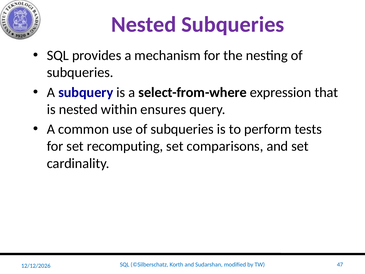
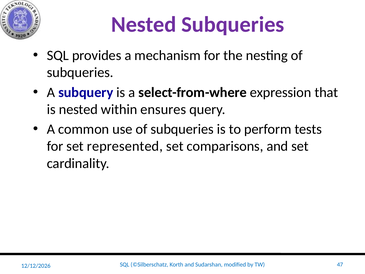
recomputing: recomputing -> represented (125, 146)
